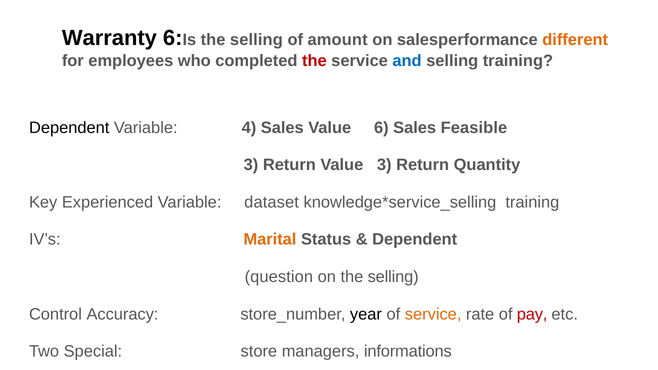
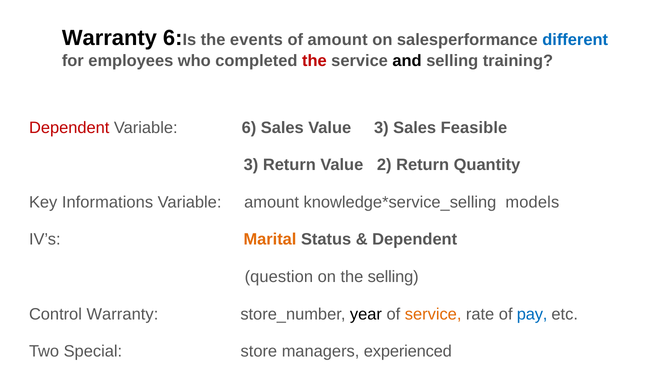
selling: selling -> events (256, 40)
different colour: orange -> blue (575, 40)
and colour: blue -> black (407, 61)
Dependent colour: black -> red (69, 128)
Variable 4: 4 -> 6 (249, 128)
Value 6: 6 -> 3 (381, 128)
Value 3: 3 -> 2 (384, 165)
Experienced: Experienced -> Informations (108, 202)
Variable dataset: dataset -> amount (272, 202)
training: training -> models (532, 202)
Control Accuracy: Accuracy -> Warranty (122, 314)
pay colour: red -> blue (532, 314)
informations: informations -> experienced (408, 352)
